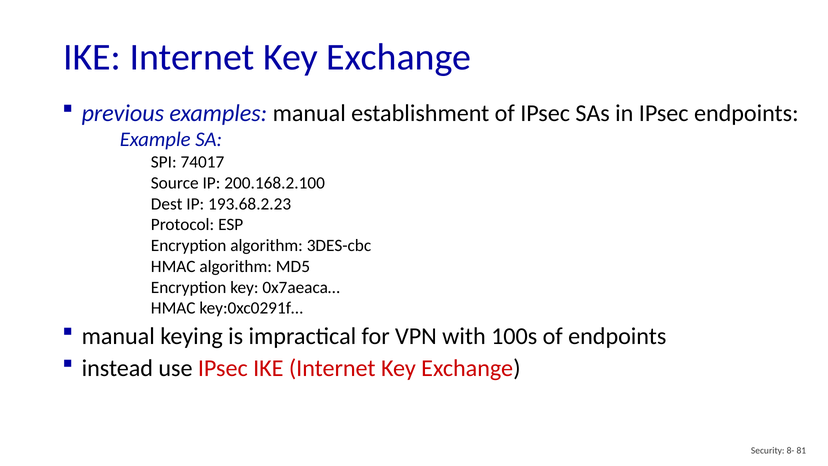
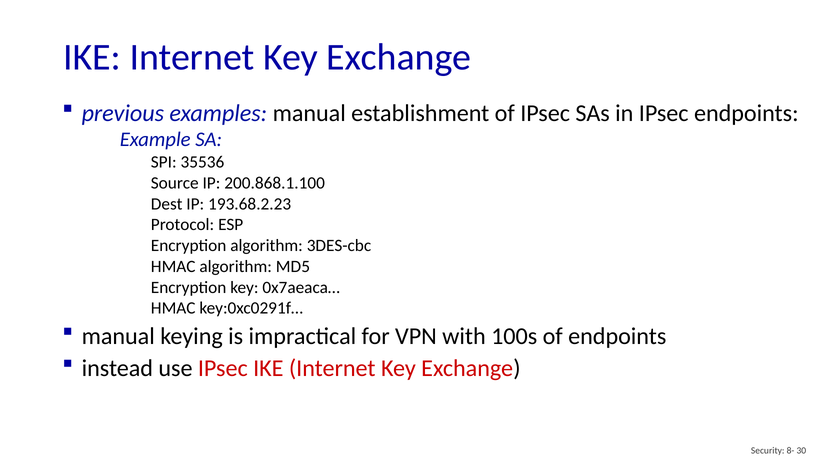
74017: 74017 -> 35536 (202, 162)
200.168.2.100: 200.168.2.100 -> 200.868.1.100 (275, 183)
81: 81 -> 30 (801, 450)
